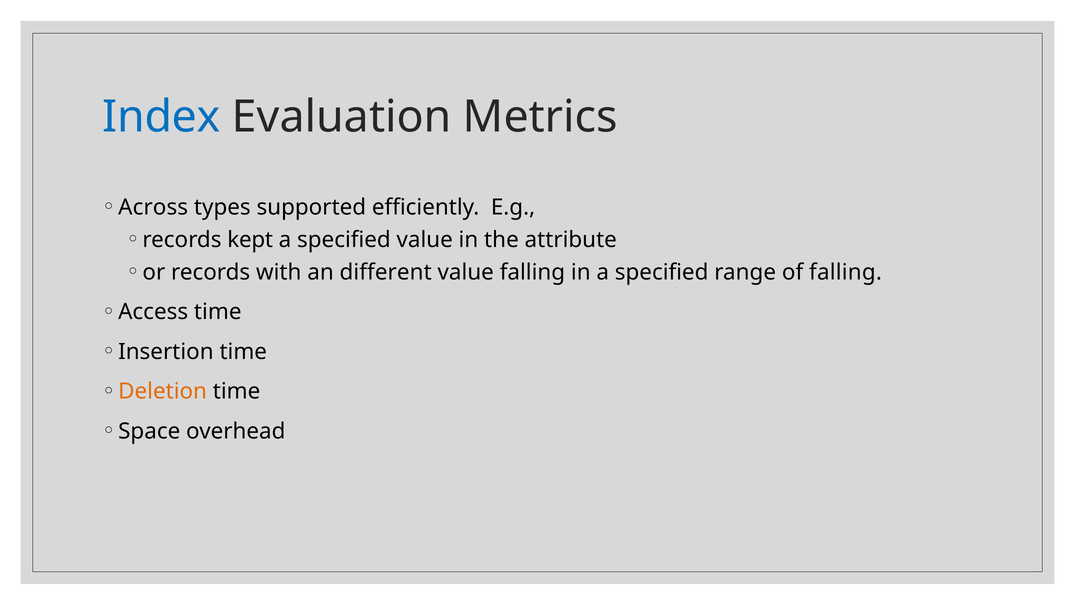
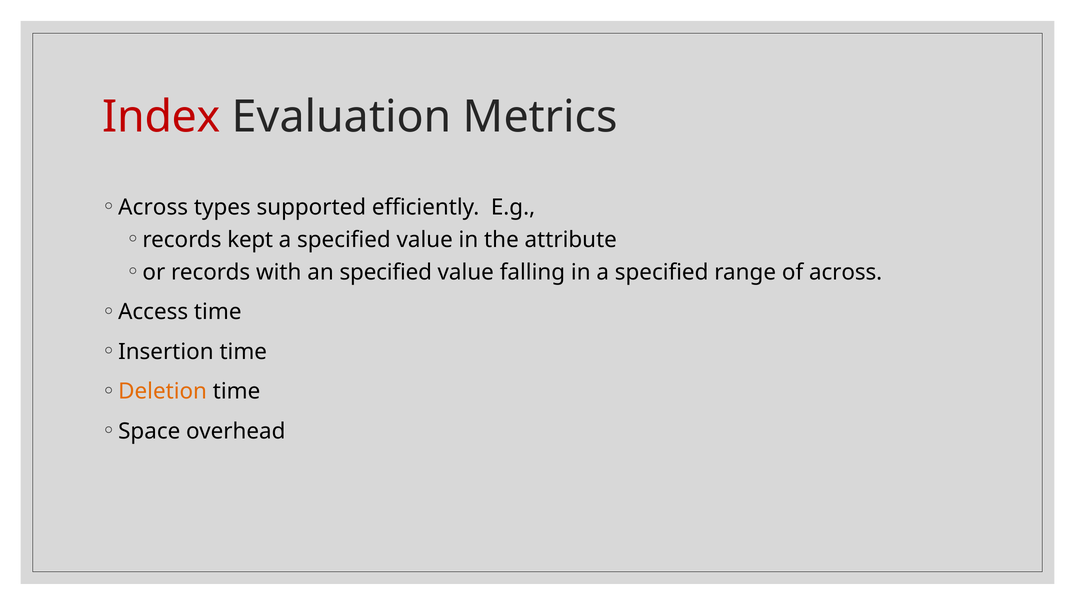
Index colour: blue -> red (161, 117)
an different: different -> specified (386, 272)
of falling: falling -> across (846, 272)
